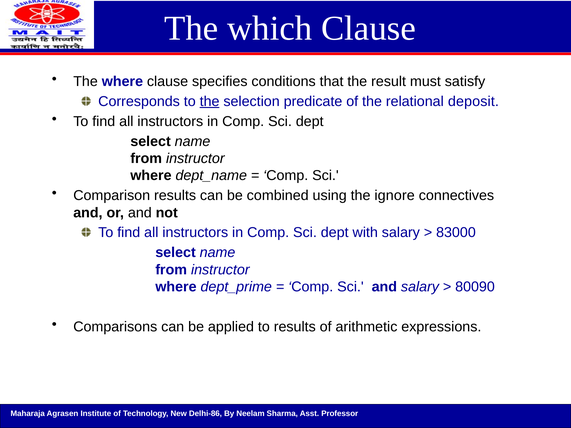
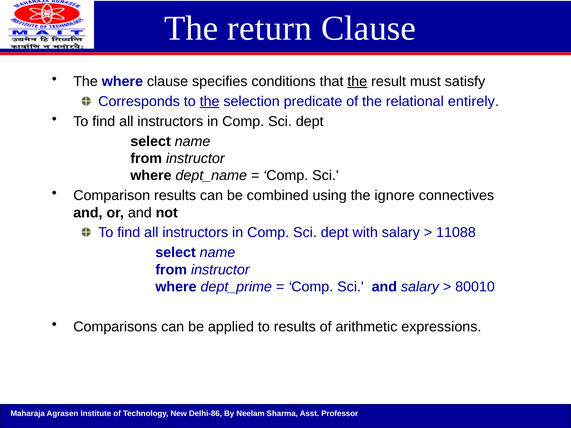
which: which -> return (270, 28)
the underline: none -> present (357, 81)
deposit: deposit -> entirely (473, 101)
83000: 83000 -> 11088 (456, 233)
80090: 80090 -> 80010 (475, 287)
